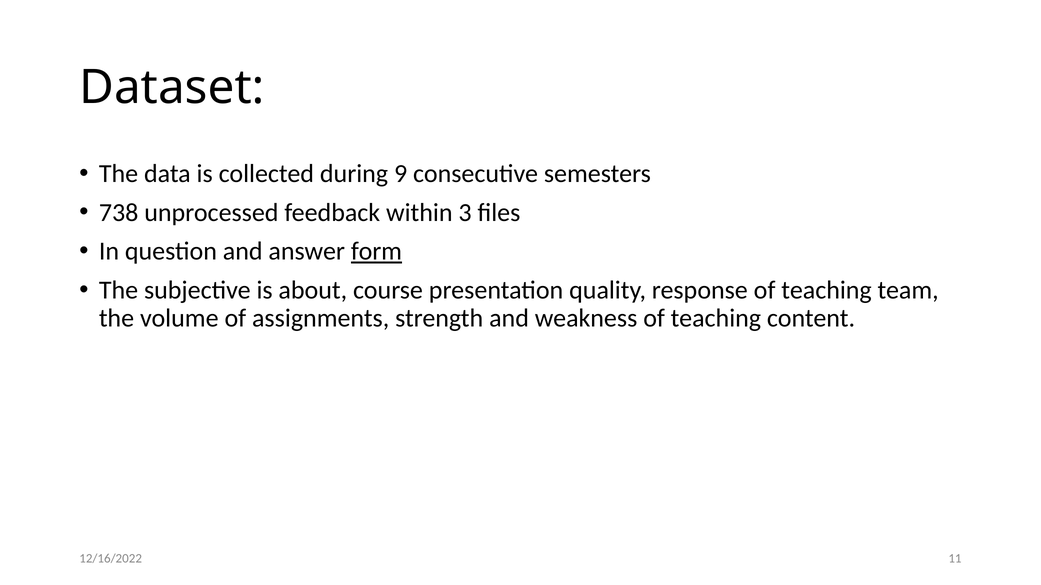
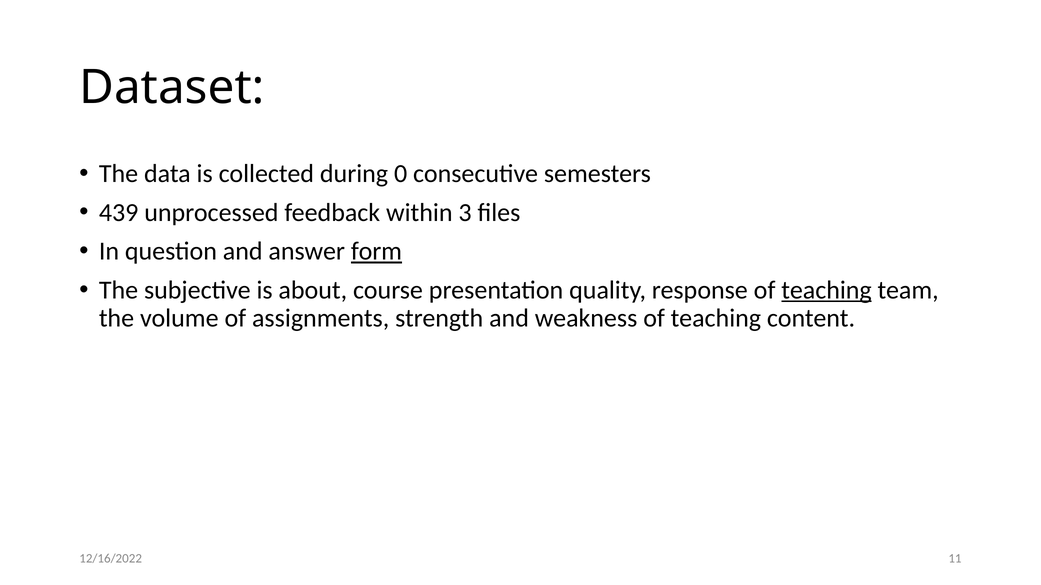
9: 9 -> 0 (401, 174)
738: 738 -> 439 (119, 213)
teaching underline: none -> present (826, 291)
